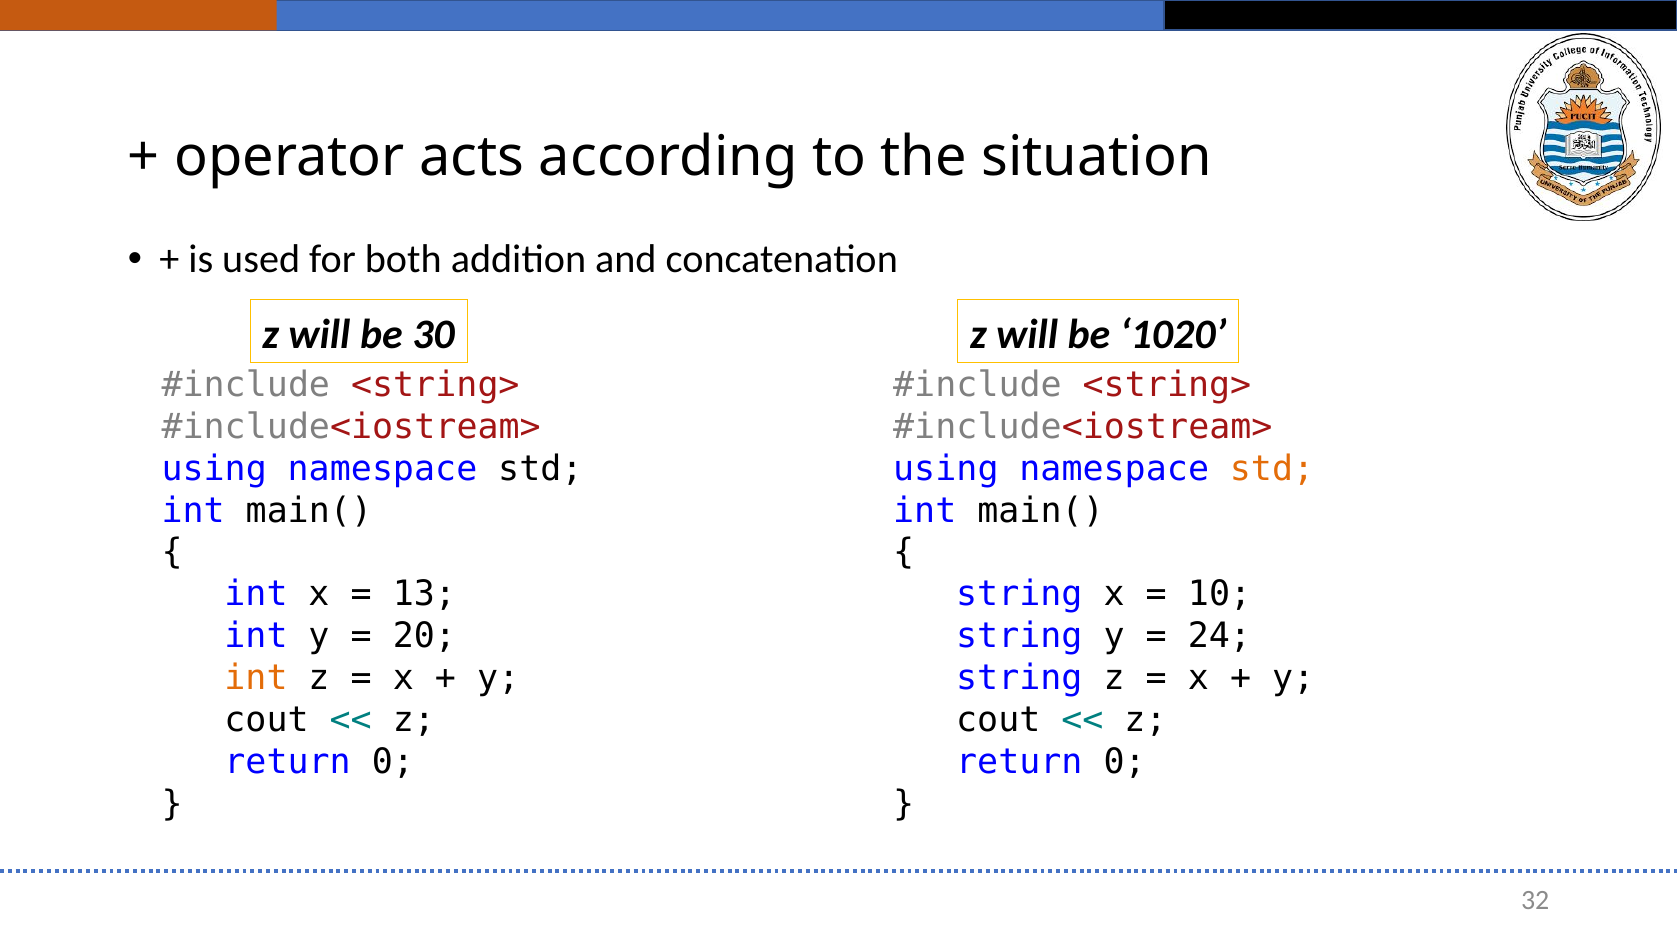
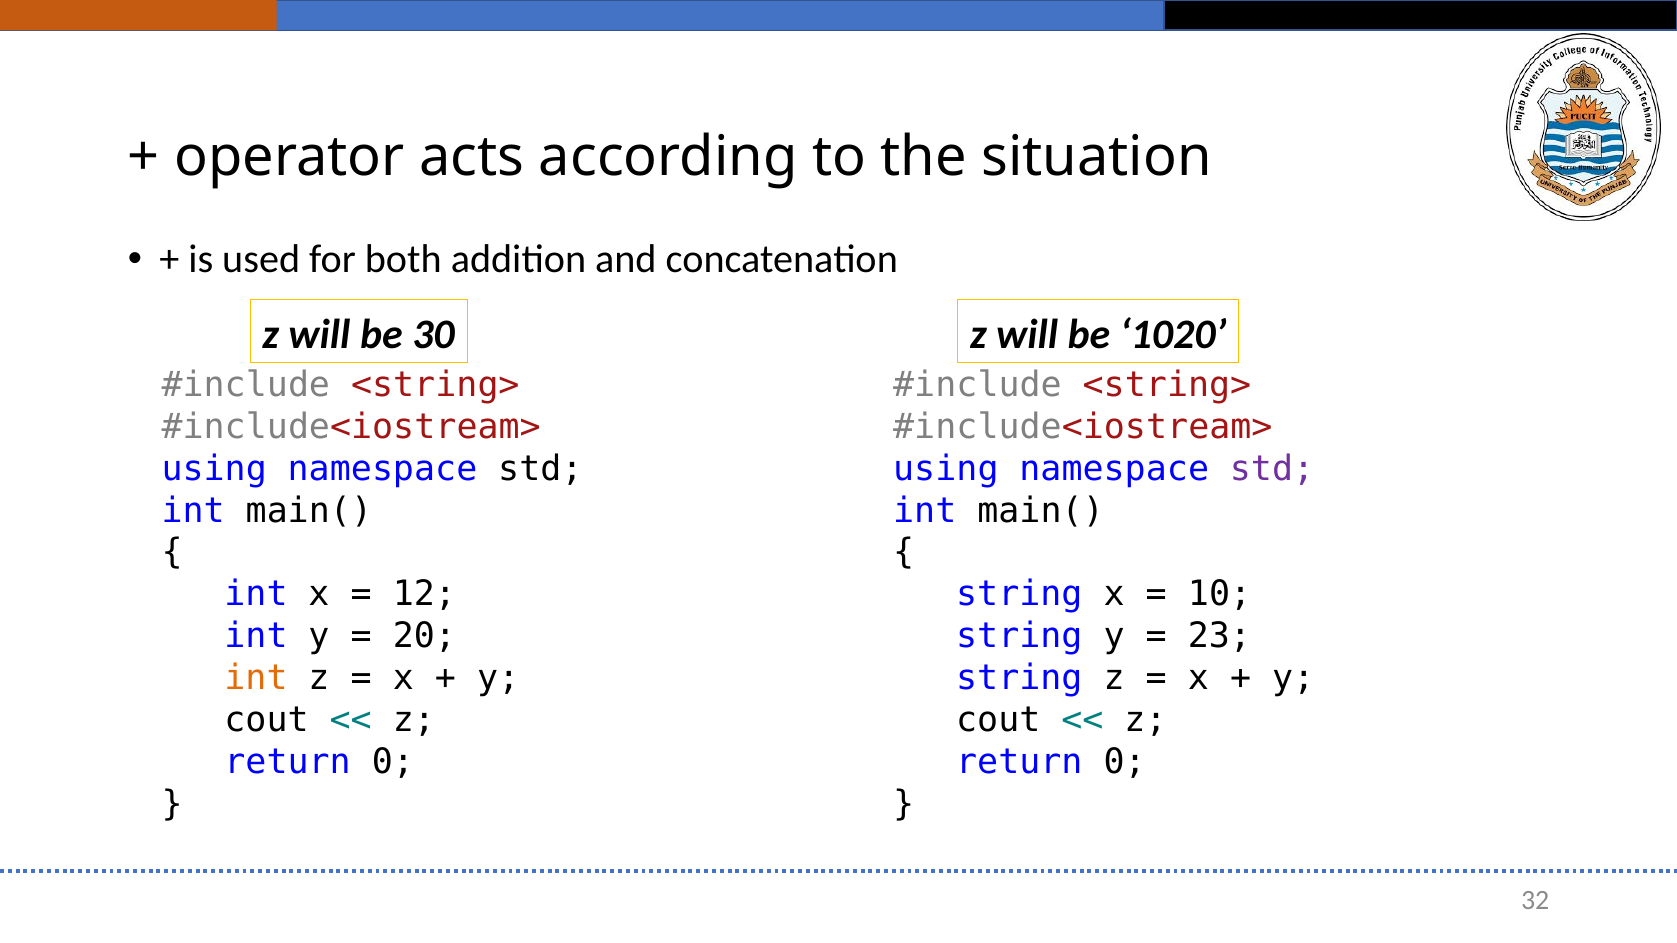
std colour: orange -> purple (1272, 469)
13: 13 -> 12 (424, 595)
24: 24 -> 23 (1219, 636)
